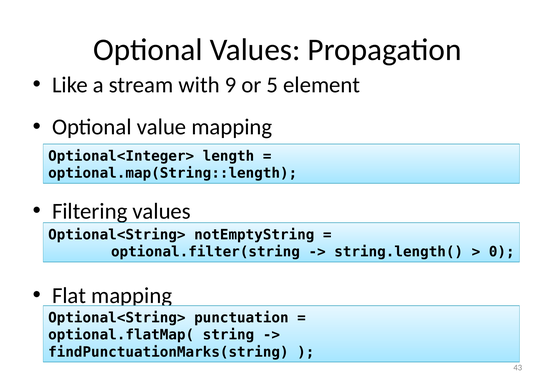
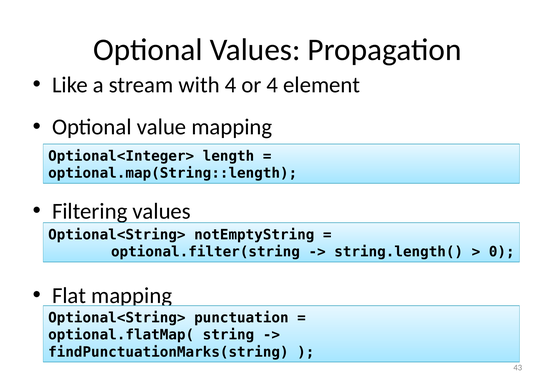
with 9: 9 -> 4 (230, 85)
or 5: 5 -> 4 (272, 85)
